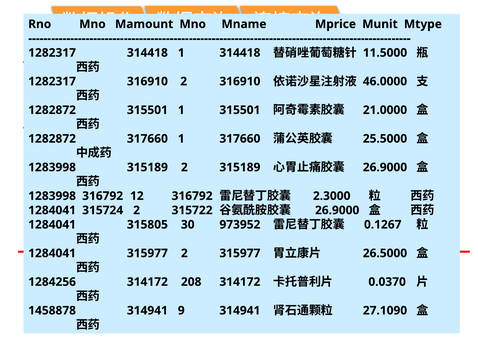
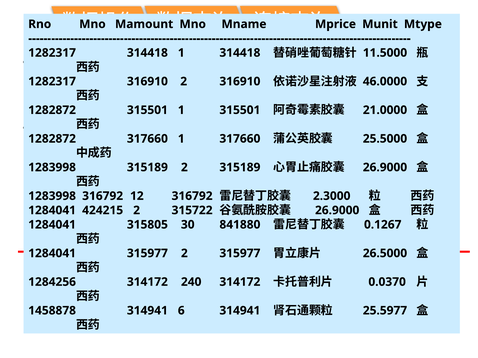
315724: 315724 -> 424215 (103, 211)
973952: 973952 -> 841880 (240, 225)
208: 208 -> 240 (191, 282)
9: 9 -> 6 (181, 311)
27.1090: 27.1090 -> 25.5977 (385, 311)
